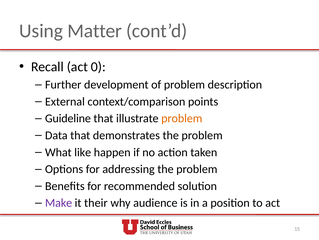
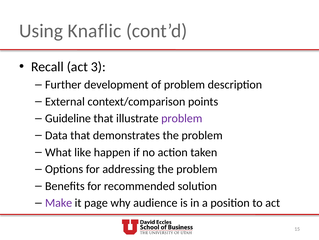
Matter: Matter -> Knaflic (94, 31)
0: 0 -> 3 (98, 67)
problem colour: orange -> purple (182, 118)
their: their -> page (96, 202)
